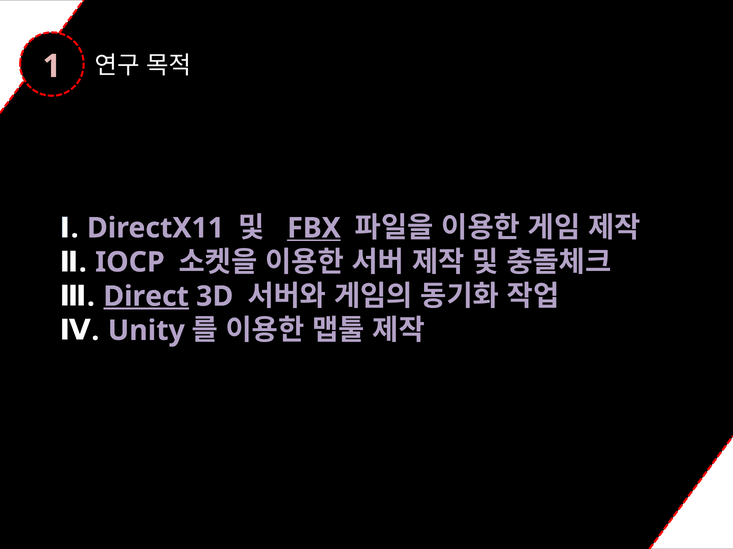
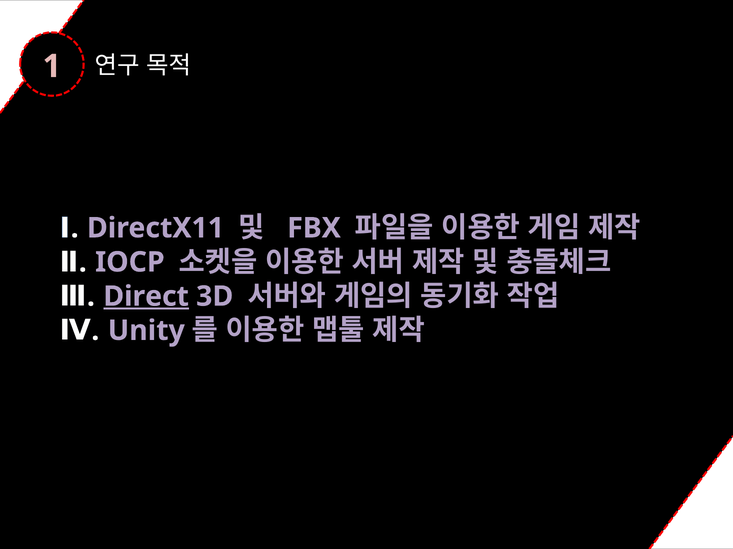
FBX underline: present -> none (314, 228)
